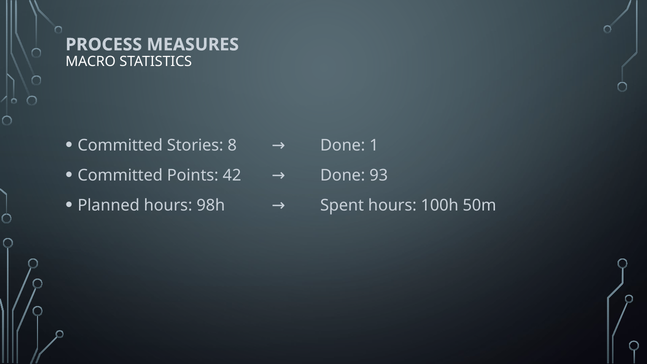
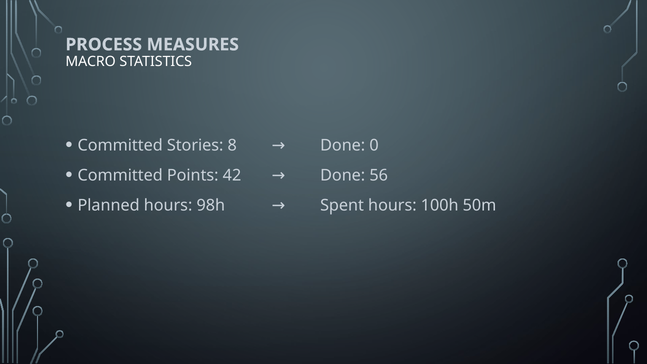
1: 1 -> 0 (374, 145)
93: 93 -> 56 (379, 175)
